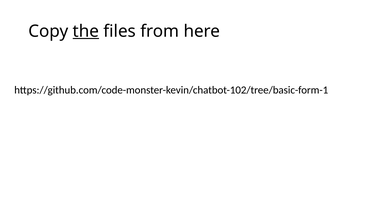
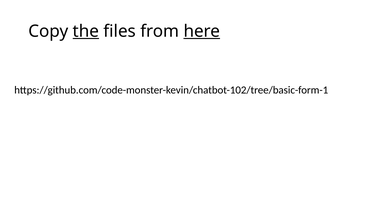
here underline: none -> present (202, 31)
